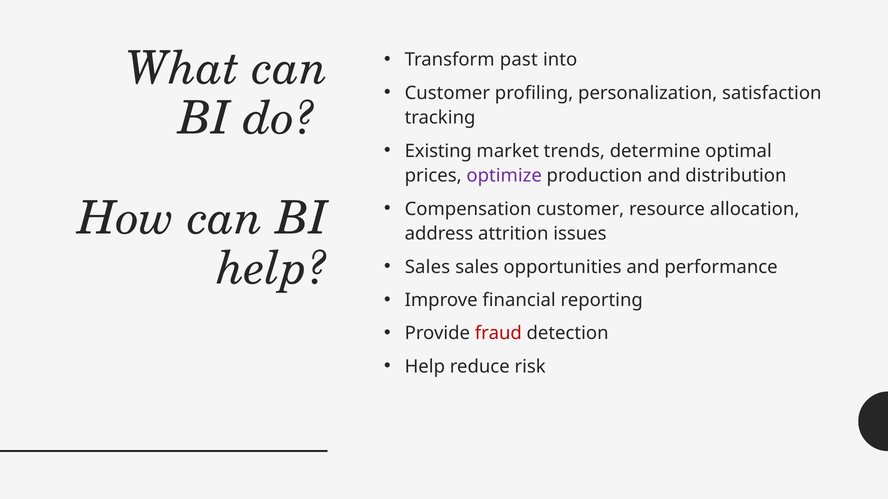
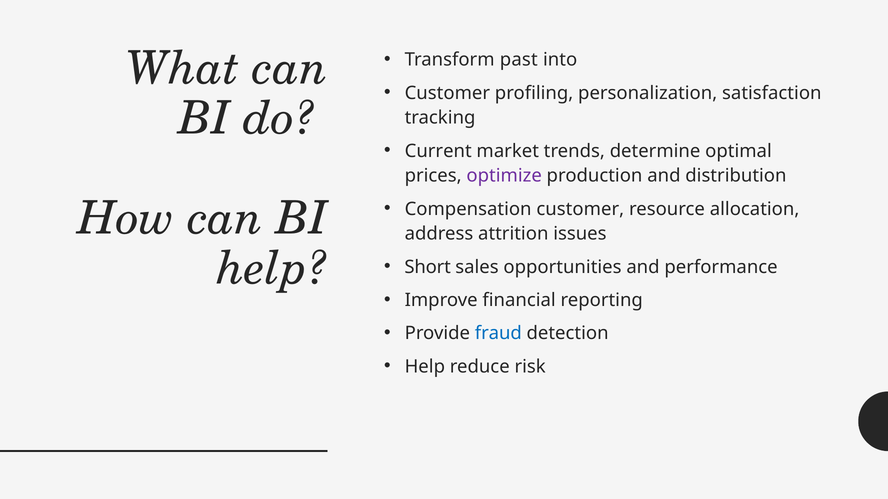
Existing: Existing -> Current (438, 151)
Sales: Sales -> Short (428, 267)
fraud colour: red -> blue (498, 334)
